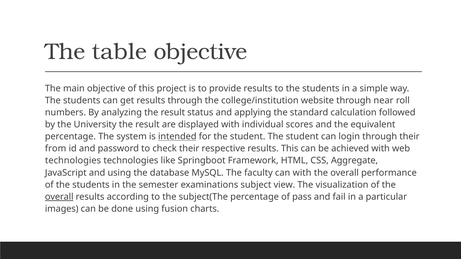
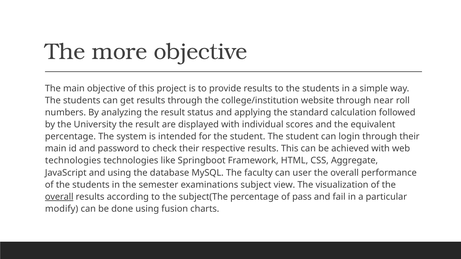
table: table -> more (120, 52)
intended underline: present -> none (177, 137)
from: from -> main (56, 149)
can with: with -> user (302, 173)
images: images -> modify (62, 209)
